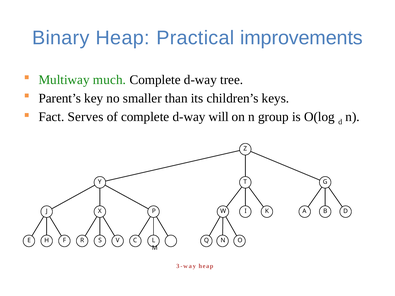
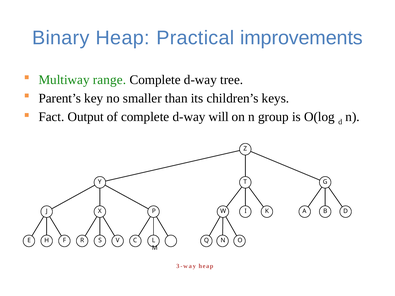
much: much -> range (110, 80)
Serves: Serves -> Output (86, 117)
